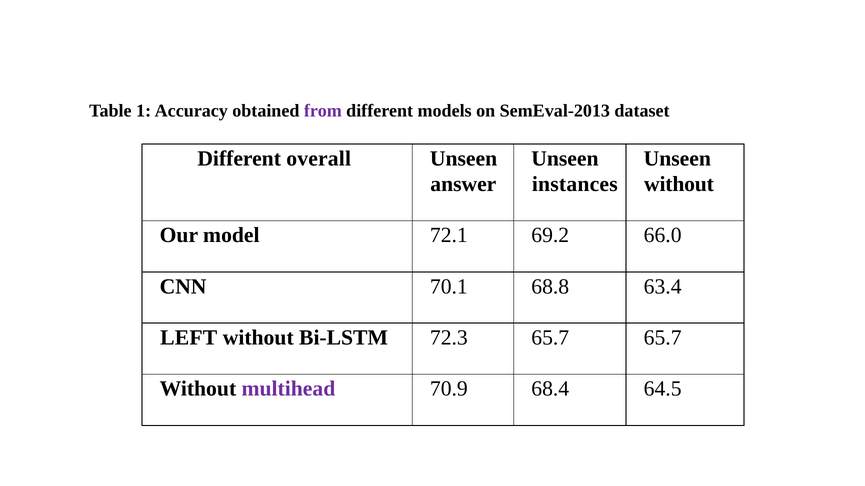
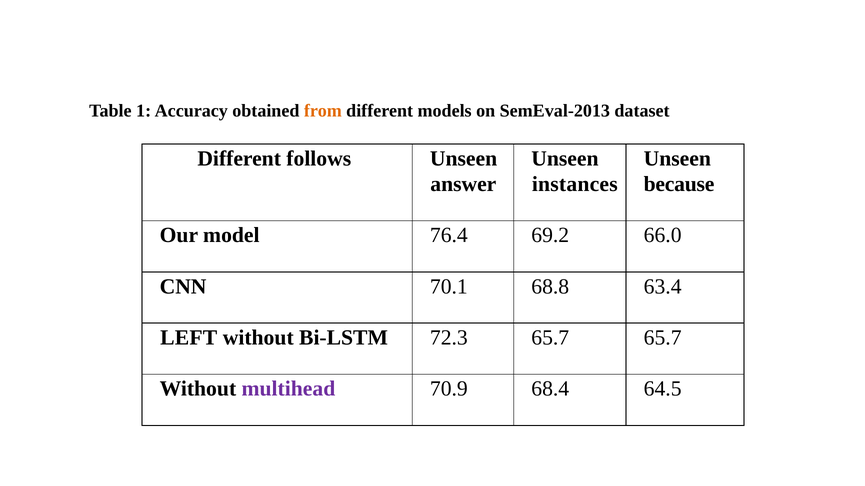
from colour: purple -> orange (323, 111)
overall: overall -> follows (319, 159)
without: without -> because (679, 184)
72.1: 72.1 -> 76.4 (449, 236)
